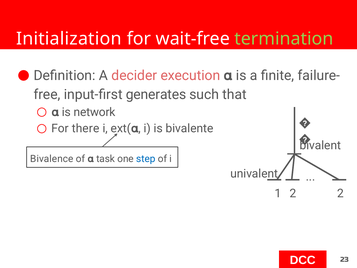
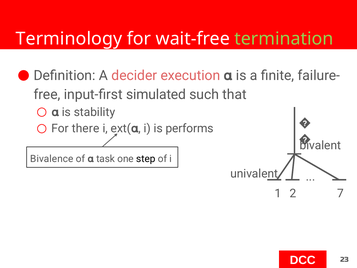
Initialization: Initialization -> Terminology (69, 39)
generates: generates -> simulated (156, 95)
network: network -> stability (94, 112)
bivalente: bivalente -> performs (190, 128)
step colour: blue -> black (146, 159)
2 2: 2 -> 7 (340, 193)
